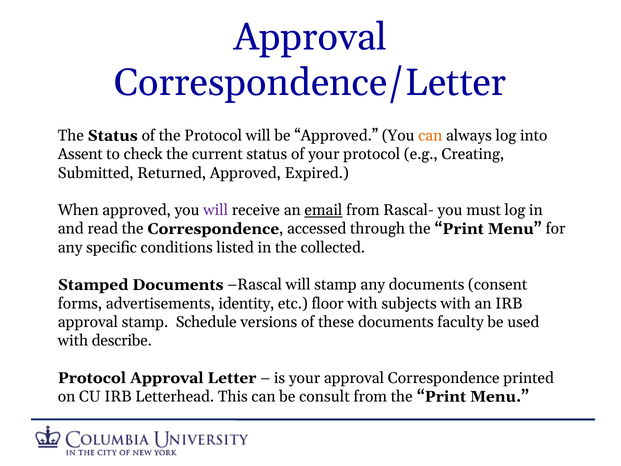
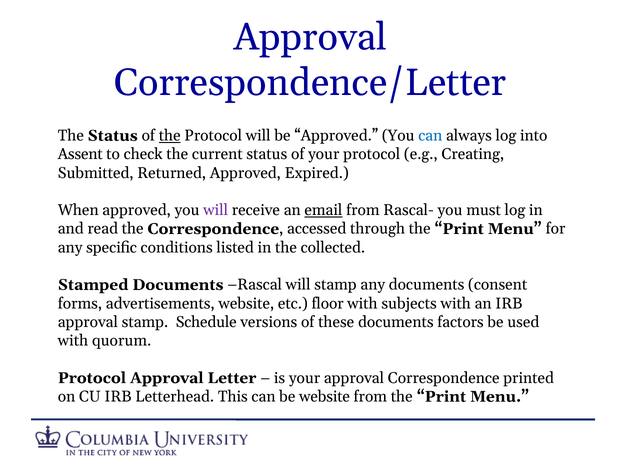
the underline: none -> present (170, 136)
can colour: orange -> blue (430, 136)
advertisements identity: identity -> website (246, 303)
faculty: faculty -> factors (461, 322)
describe: describe -> quorum (122, 341)
be consult: consult -> website (325, 396)
